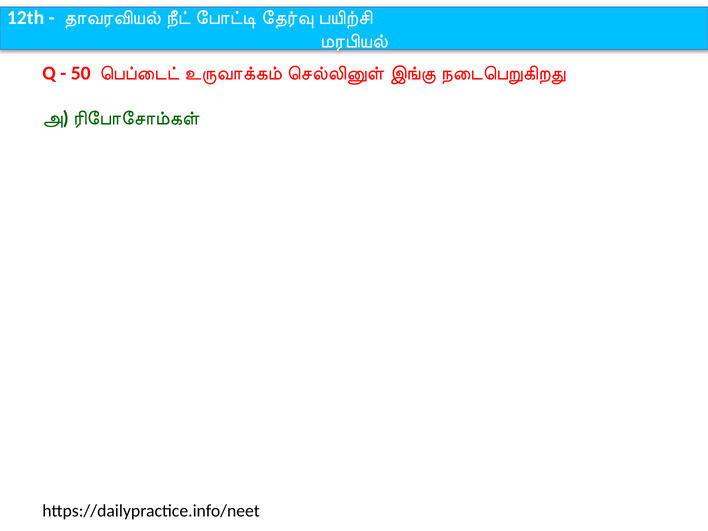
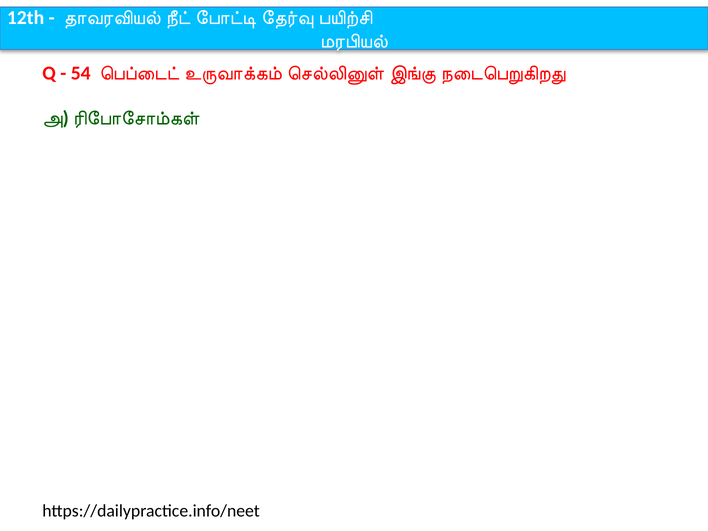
50: 50 -> 54 (81, 73)
